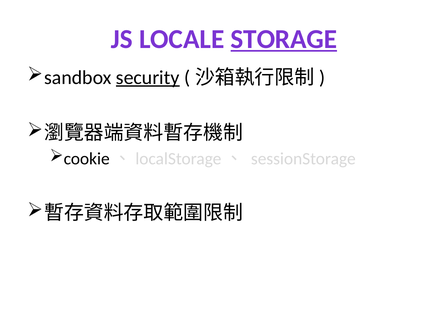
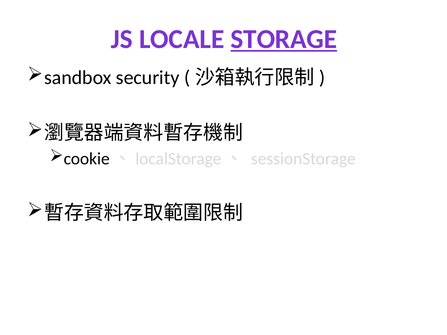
security underline: present -> none (148, 78)
